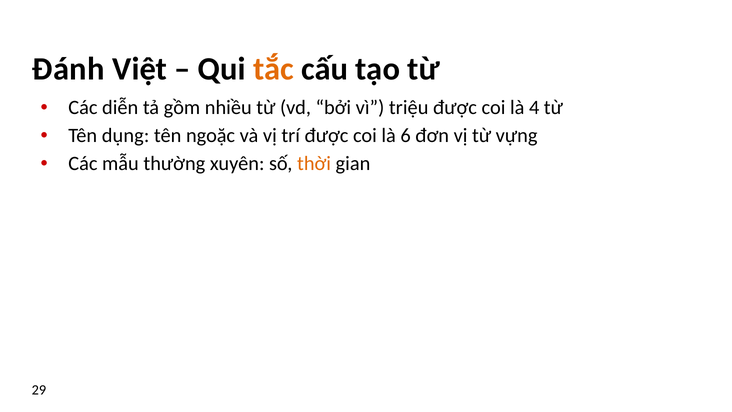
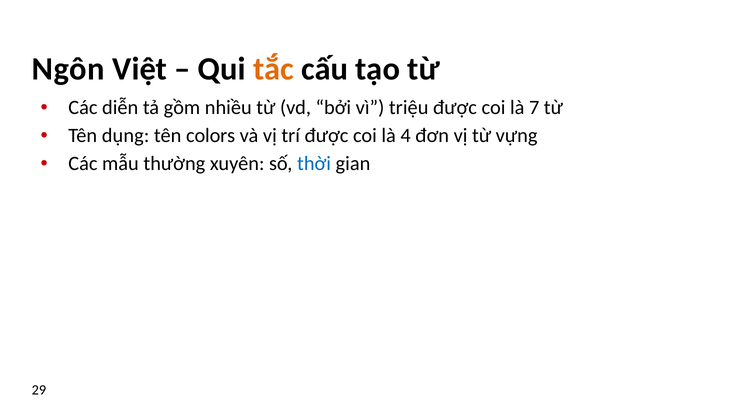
Đánh: Đánh -> Ngôn (68, 69)
4: 4 -> 7 (534, 107)
ngoặc: ngoặc -> colors (211, 135)
6: 6 -> 4 (406, 135)
thời colour: orange -> blue (314, 163)
